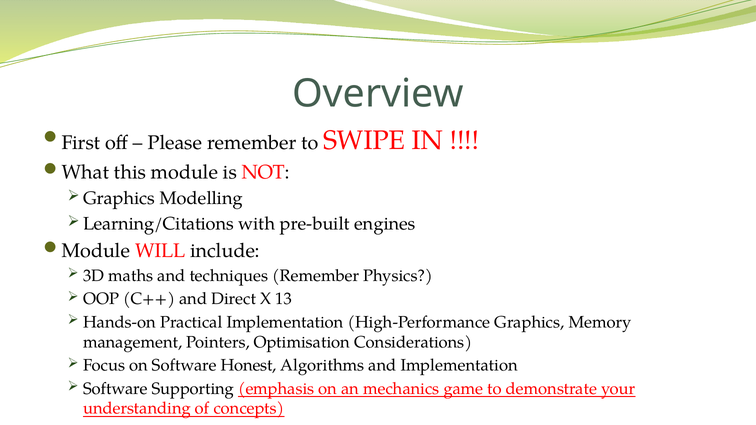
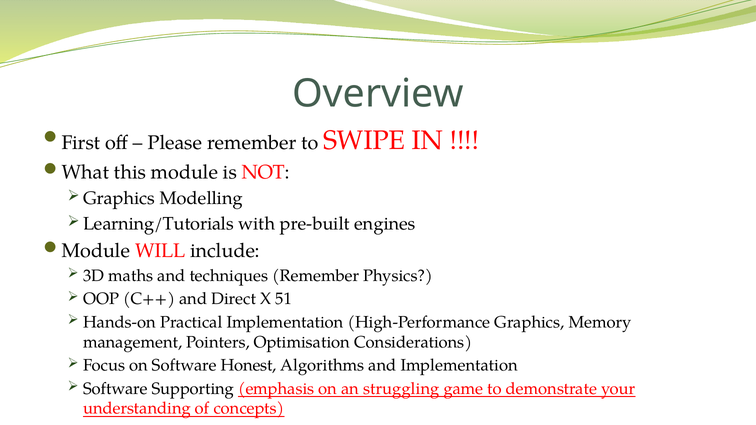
Learning/Citations: Learning/Citations -> Learning/Tutorials (158, 224)
13: 13 -> 51 (284, 299)
mechanics: mechanics -> struggling (401, 389)
